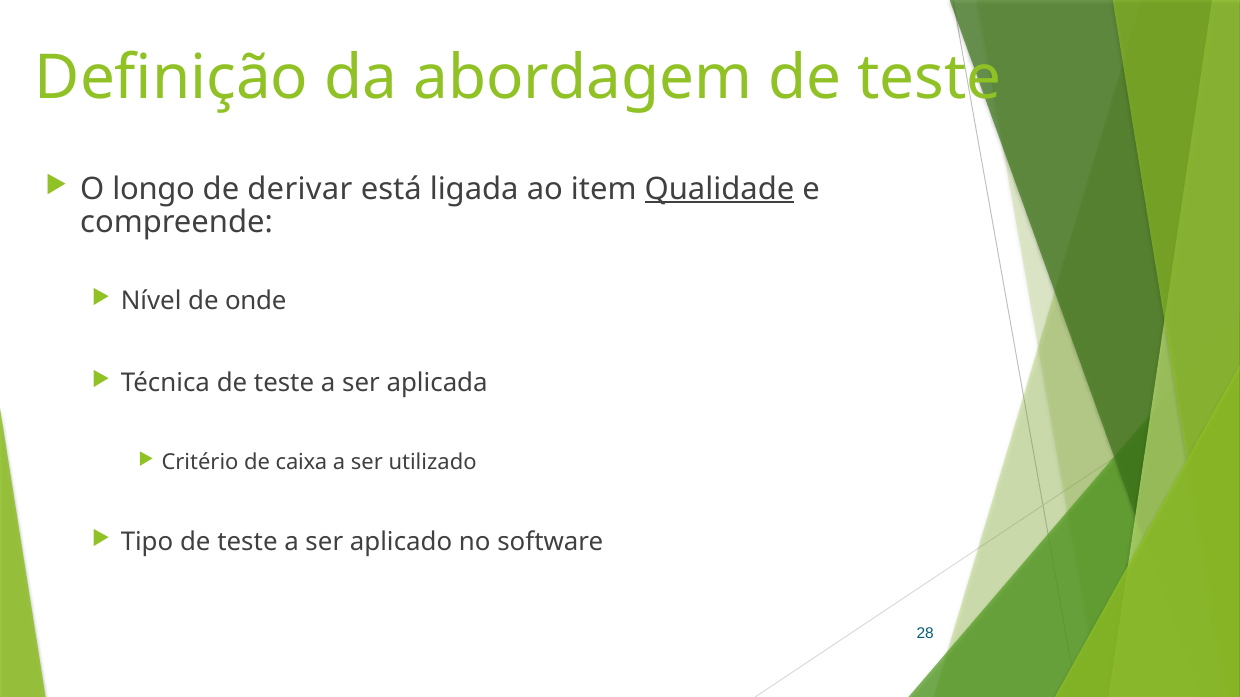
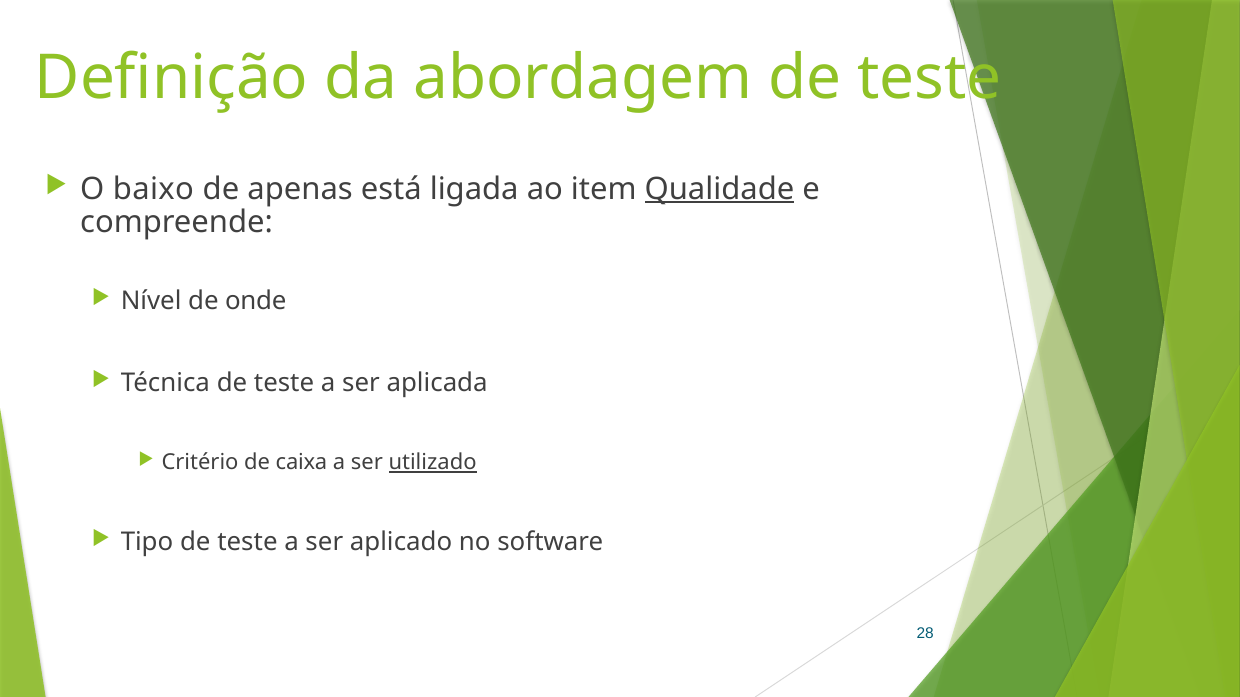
longo: longo -> baixo (153, 189)
derivar: derivar -> apenas (300, 189)
utilizado underline: none -> present (433, 463)
